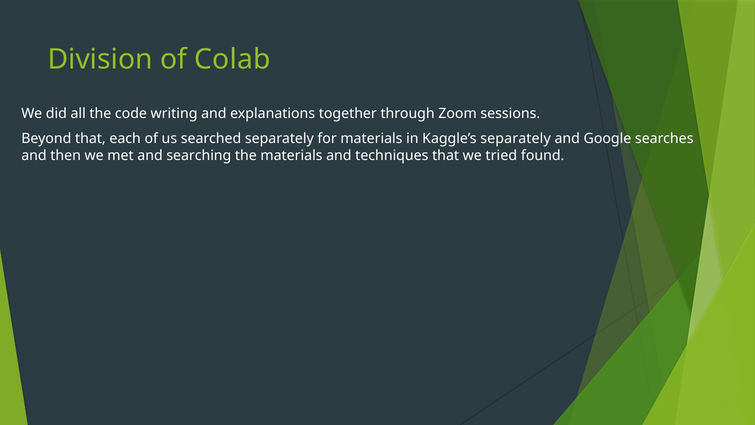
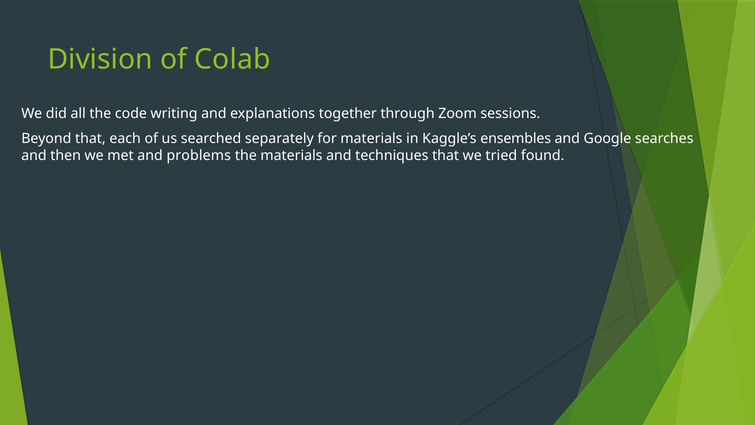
Kaggle’s separately: separately -> ensembles (516, 139)
searching: searching -> problems (199, 156)
